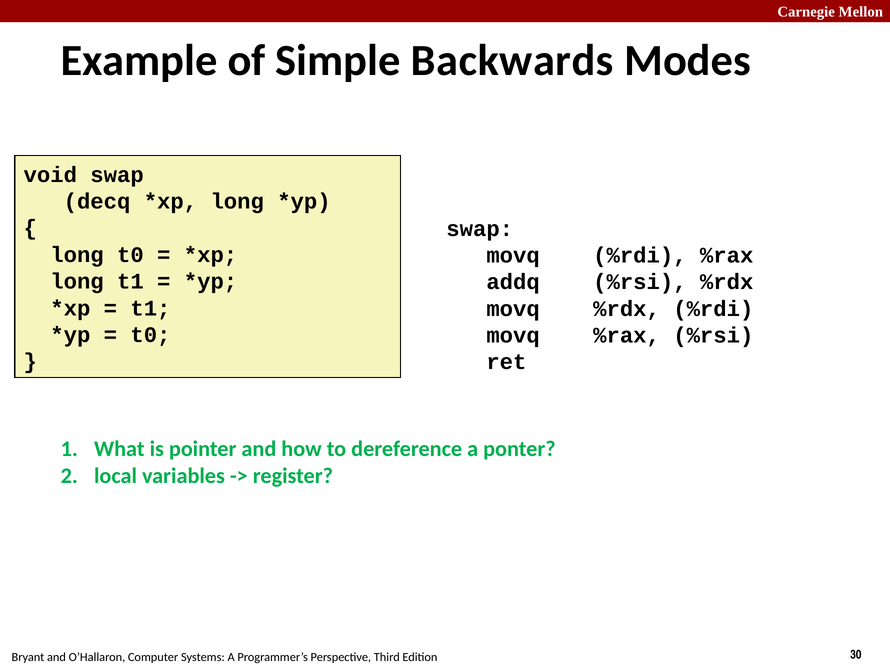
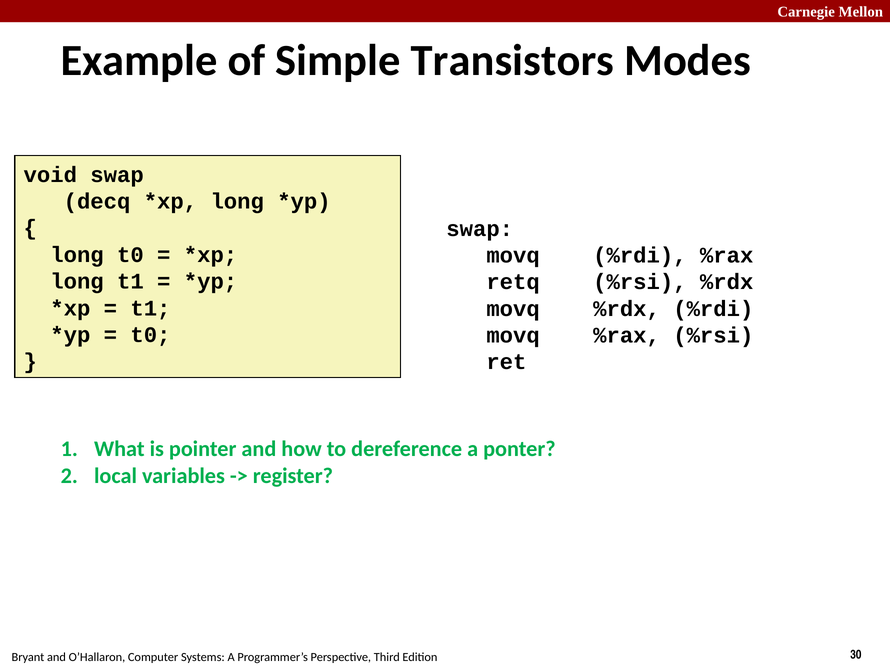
Backwards: Backwards -> Transistors (512, 61)
addq: addq -> retq (513, 282)
